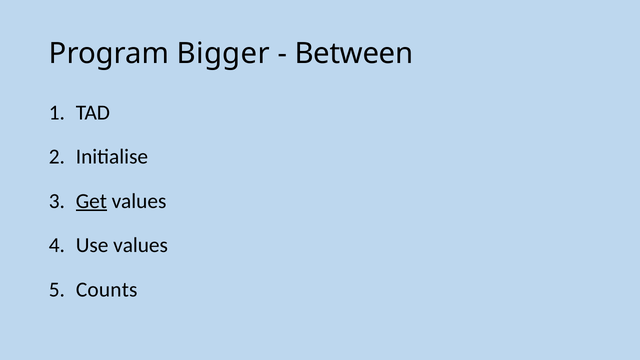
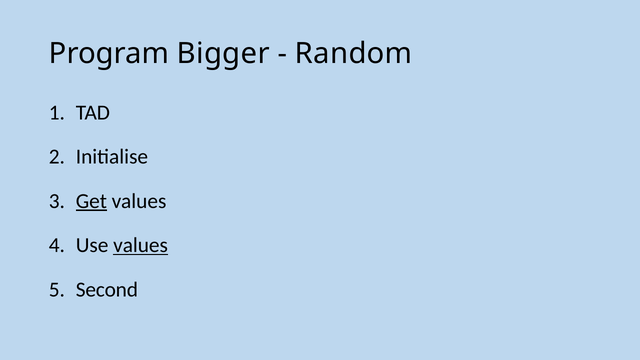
Between: Between -> Random (354, 54)
values underline: none -> present (141, 245)
Counts: Counts -> Second (107, 290)
